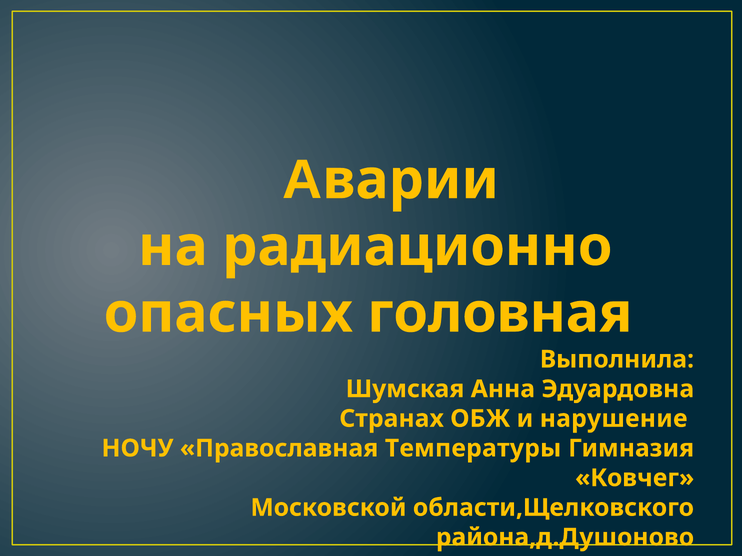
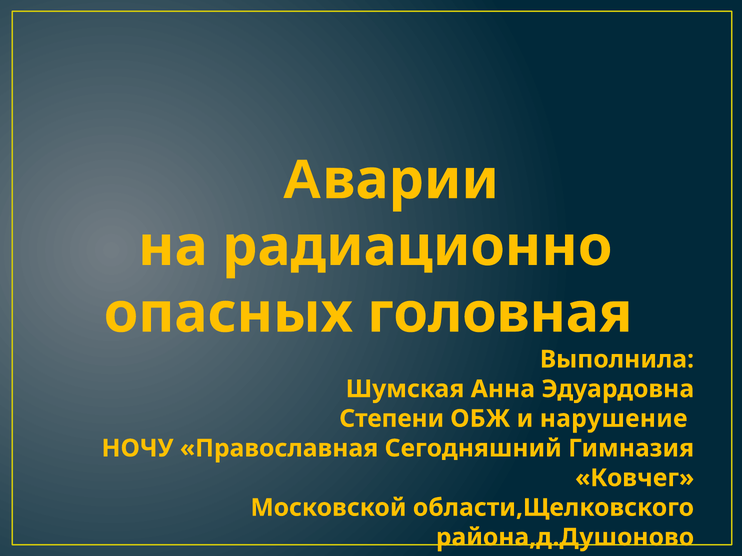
Странах: Странах -> Степени (392, 419)
Температуры: Температуры -> Сегодняшний (473, 449)
